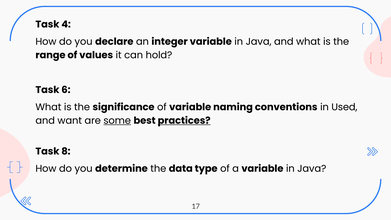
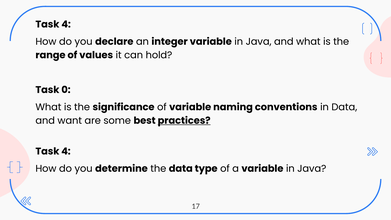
6: 6 -> 0 (66, 90)
in Used: Used -> Data (344, 107)
some underline: present -> none (117, 121)
8: 8 -> 4 (66, 151)
